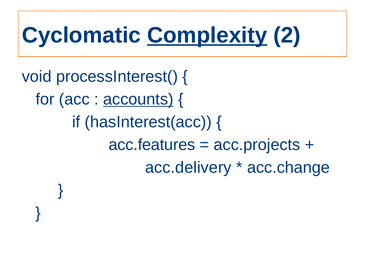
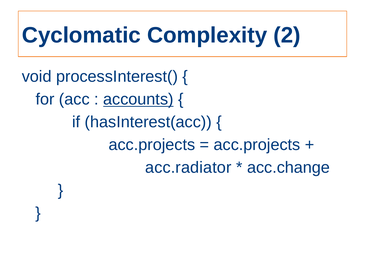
Complexity underline: present -> none (207, 35)
acc.features: acc.features -> acc.projects (152, 145)
acc.delivery: acc.delivery -> acc.radiator (188, 167)
